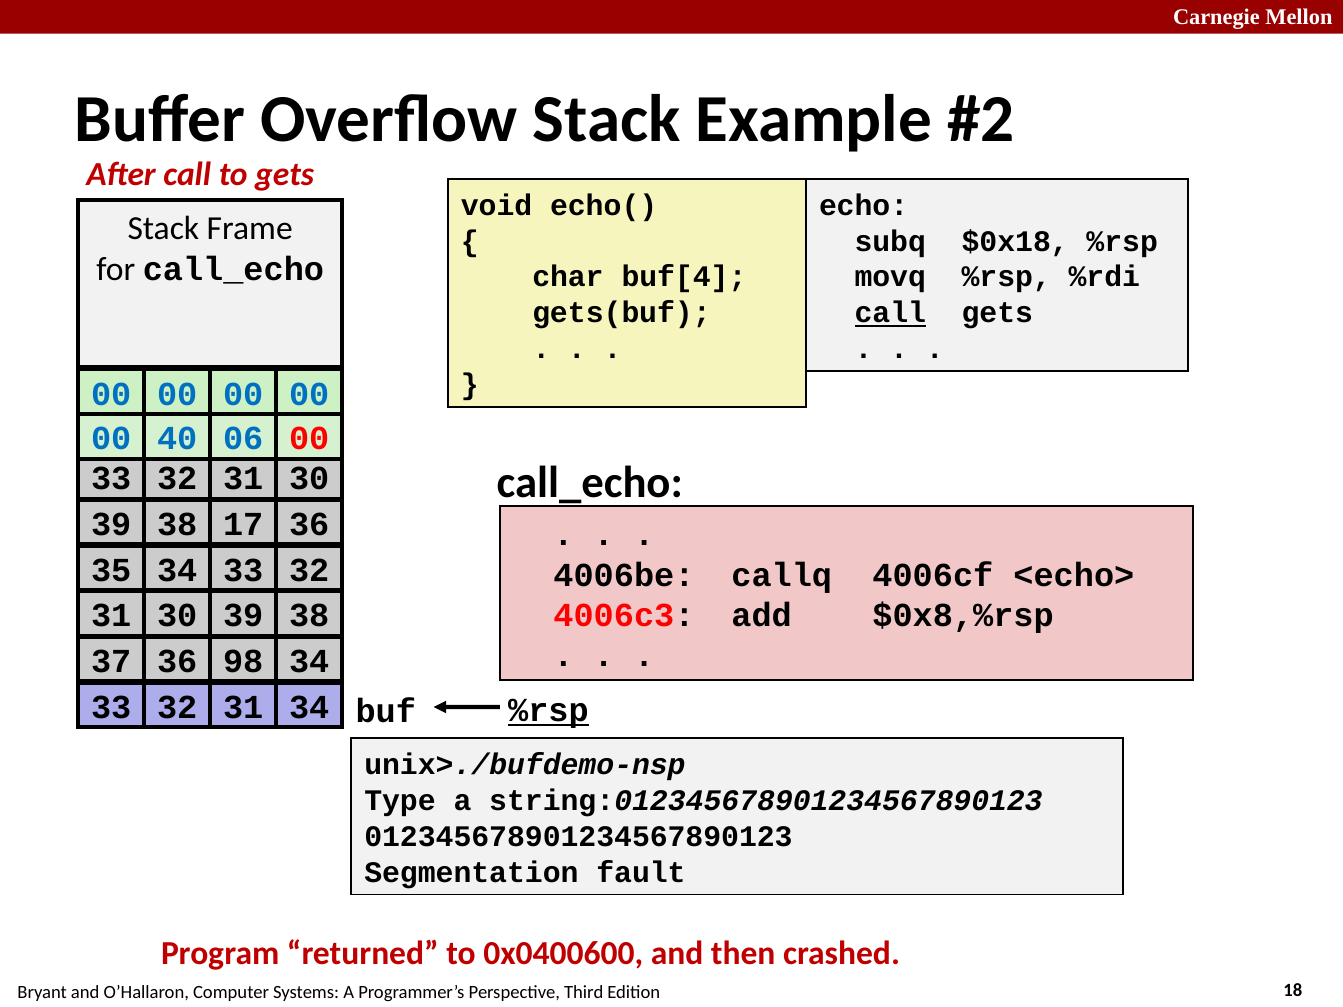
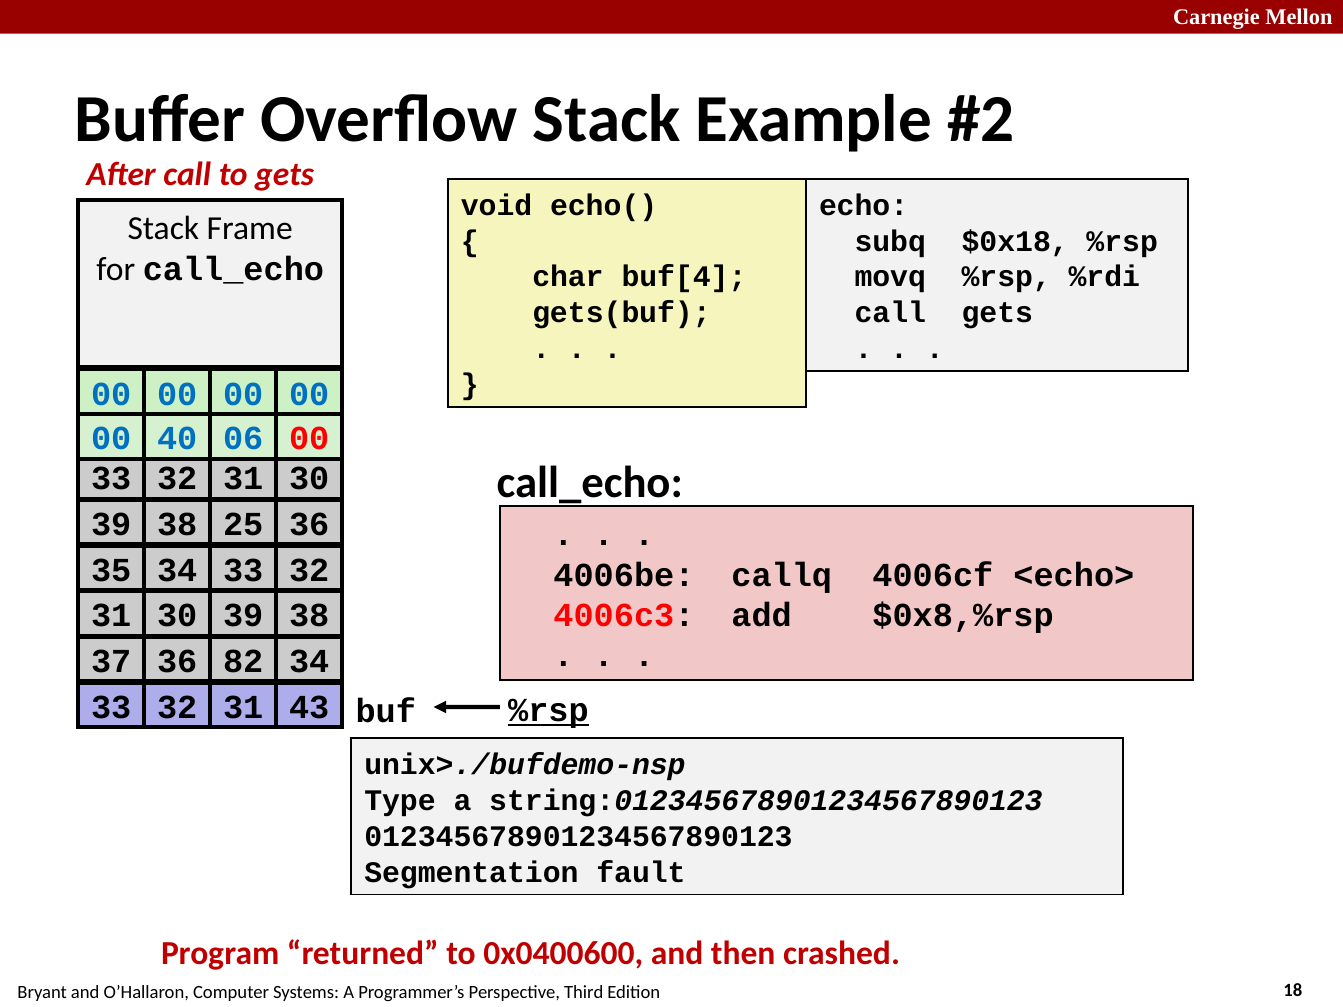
call underline: present -> none (890, 313)
17: 17 -> 25 (243, 525)
98: 98 -> 82 (243, 662)
31 34: 34 -> 43 (309, 707)
